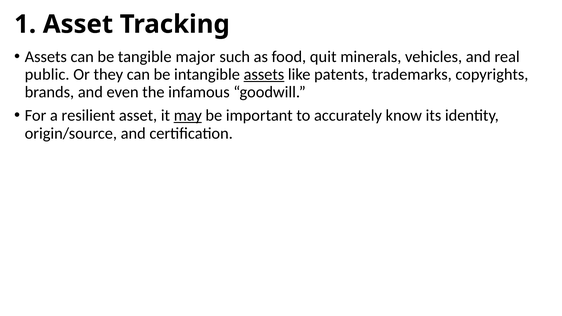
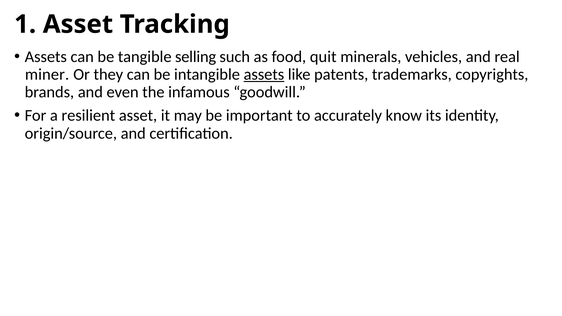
major: major -> selling (196, 57)
public: public -> miner (47, 74)
may underline: present -> none (188, 116)
